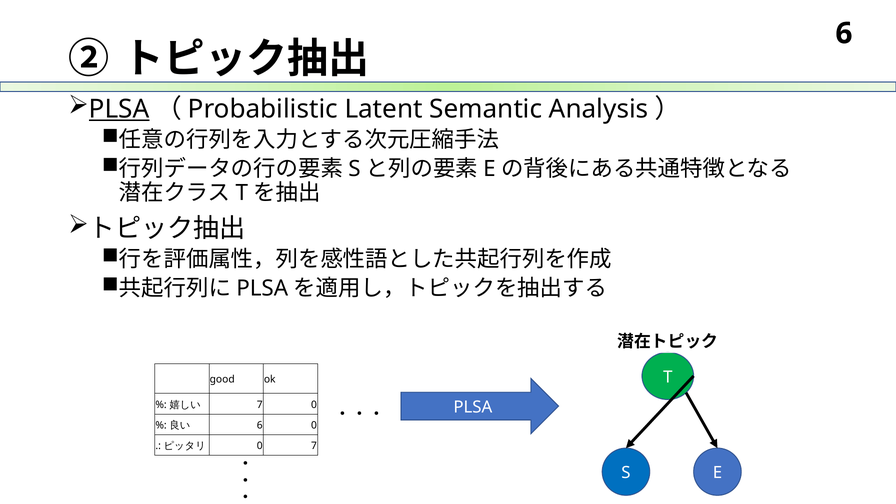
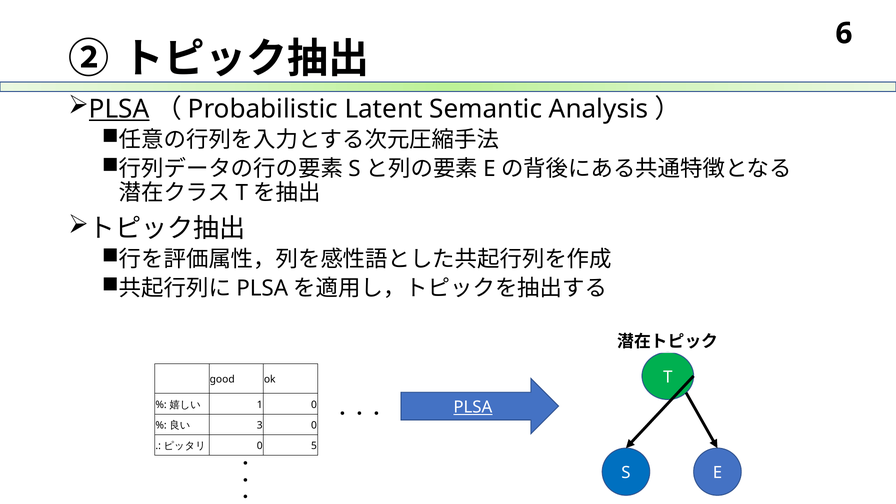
7: 7 -> 1 (260, 405)
PLSA underline: none -> present (473, 407)
6: 6 -> 3 (260, 425)
0 7: 7 -> 5 (314, 446)
